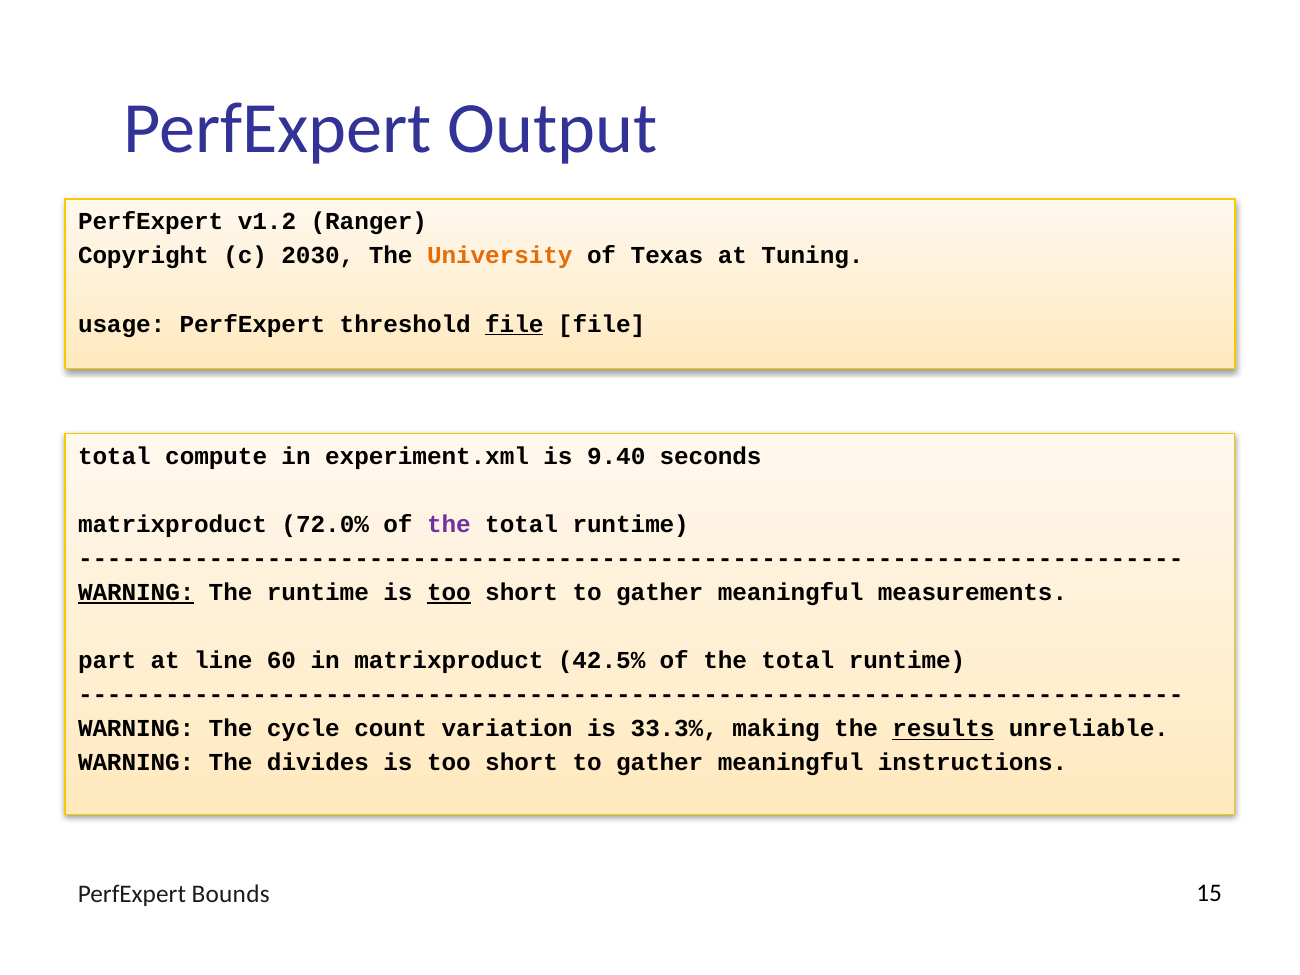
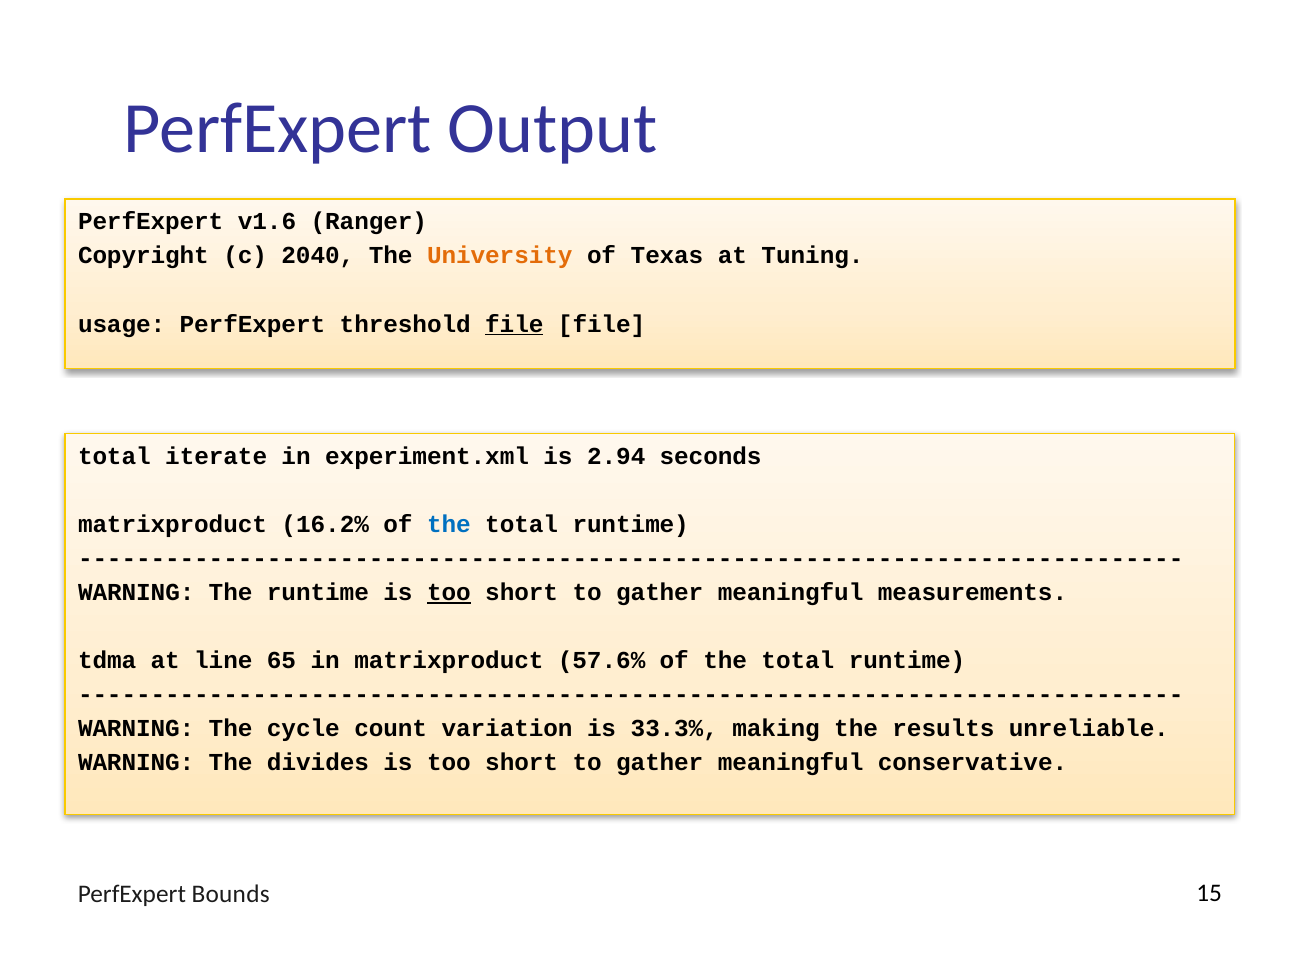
v1.2: v1.2 -> v1.6 (267, 222)
2030: 2030 -> 2040 (318, 256)
compute: compute -> iterate (216, 456)
9.40: 9.40 -> 2.94 (616, 456)
72.0%: 72.0% -> 16.2% (325, 524)
the colour: purple -> blue (449, 524)
WARNING underline: present -> none (136, 593)
part: part -> tdma (107, 661)
60: 60 -> 65 (282, 661)
42.5%: 42.5% -> 57.6% (602, 661)
results underline: present -> none (943, 729)
instructions: instructions -> conservative (973, 763)
